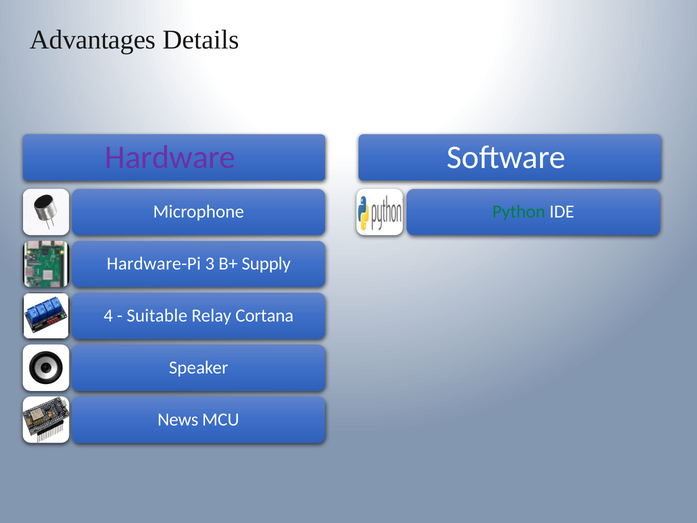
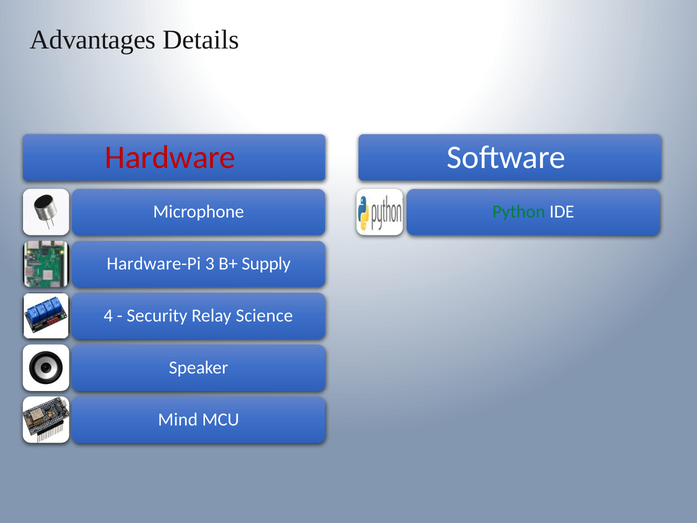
Hardware colour: purple -> red (170, 157)
Suitable: Suitable -> Security (157, 316)
Cortana: Cortana -> Science (264, 316)
News: News -> Mind (178, 419)
